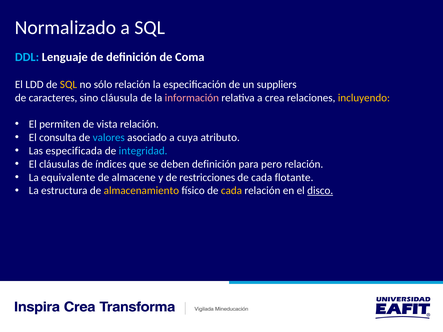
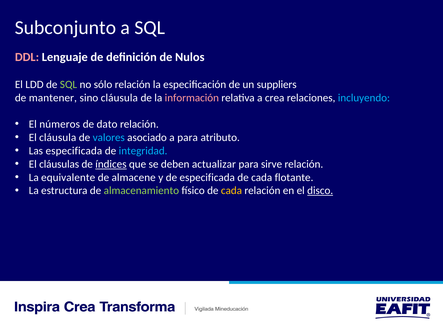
Normalizado: Normalizado -> Subconjunto (65, 28)
DDL colour: light blue -> pink (27, 57)
Coma: Coma -> Nulos (190, 57)
SQL colour: yellow -> light green (69, 84)
caracteres: caracteres -> mantener (53, 98)
incluyendo colour: yellow -> light blue (364, 98)
permiten: permiten -> números (60, 124)
vista: vista -> dato (107, 124)
El consulta: consulta -> cláusula (58, 138)
a cuya: cuya -> para (188, 138)
índices underline: none -> present (111, 164)
deben definición: definición -> actualizar (214, 164)
pero: pero -> sirve (272, 164)
de restricciones: restricciones -> especificada (207, 178)
almacenamiento colour: yellow -> light green (141, 191)
